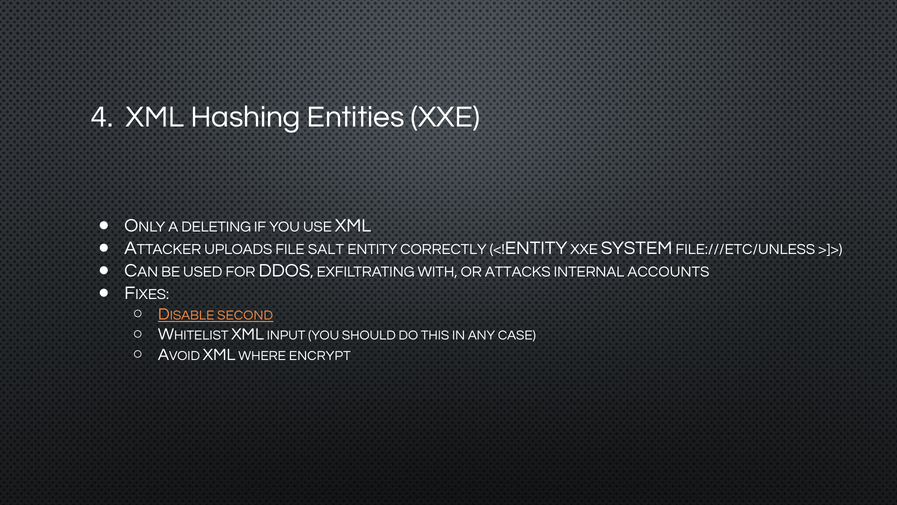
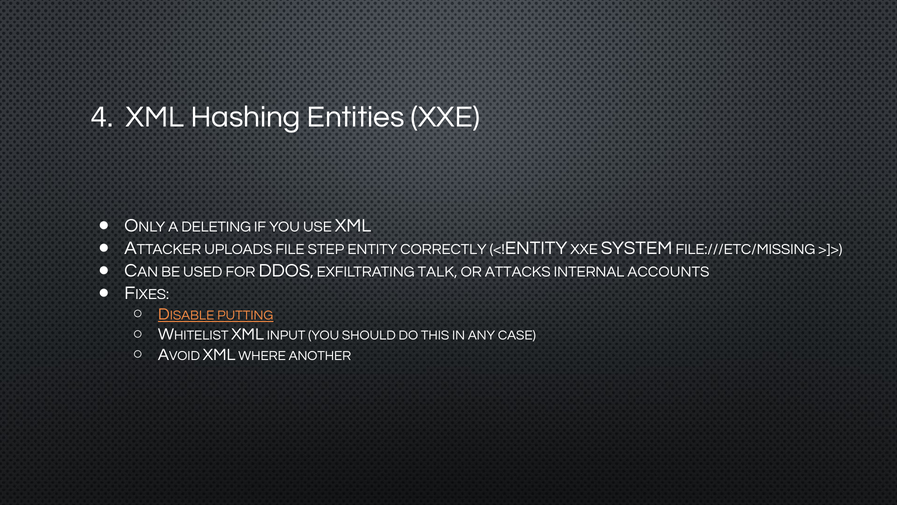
SALT: SALT -> STEP (326, 249)
FILE:///ETC/UNLESS: FILE:///ETC/UNLESS -> FILE:///ETC/MISSING (745, 249)
WITH: WITH -> TALK (438, 272)
SECOND: SECOND -> PUTTING (245, 315)
ENCRYPT: ENCRYPT -> ANOTHER (320, 355)
